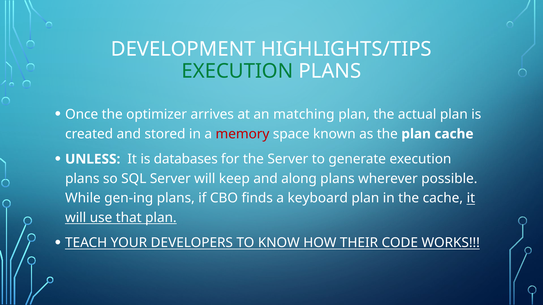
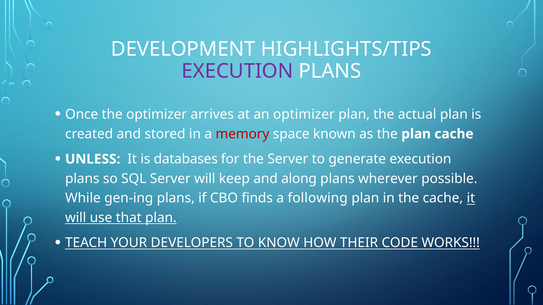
EXECUTION colour: green -> purple (237, 71)
an matching: matching -> optimizer (304, 115)
keyboard: keyboard -> following (318, 198)
